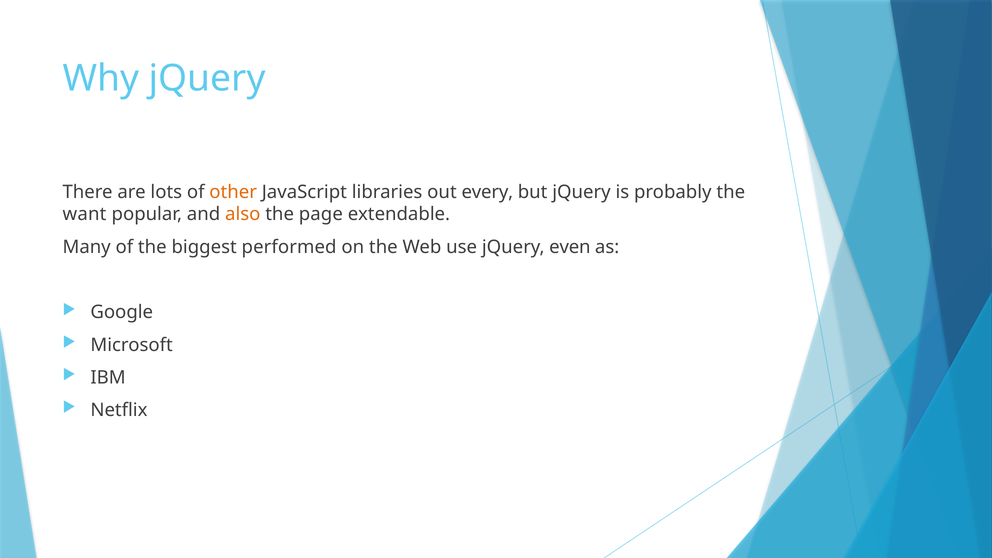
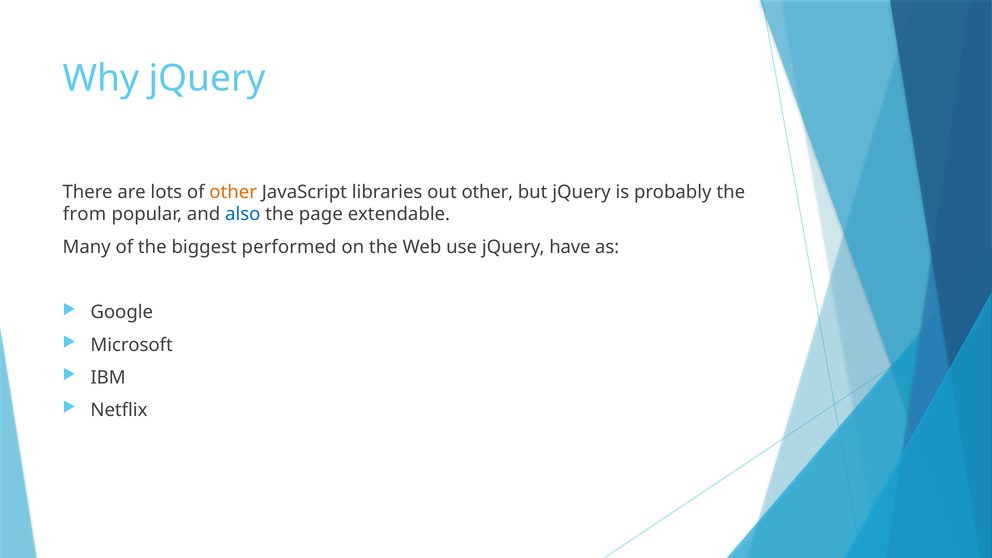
out every: every -> other (487, 192)
want: want -> from (85, 214)
also colour: orange -> blue (243, 214)
even: even -> have (570, 247)
